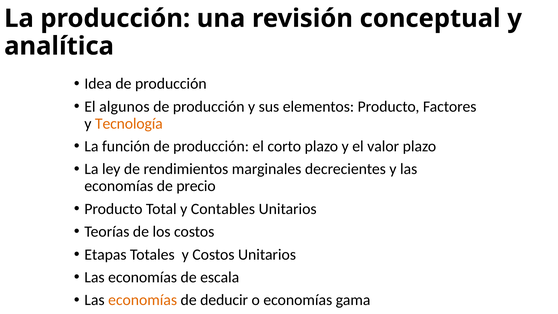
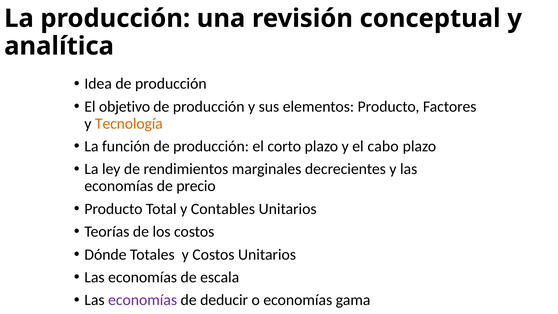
algunos: algunos -> objetivo (125, 107)
valor: valor -> cabo (383, 146)
Etapas: Etapas -> Dónde (105, 254)
economías colour: orange -> purple (143, 300)
